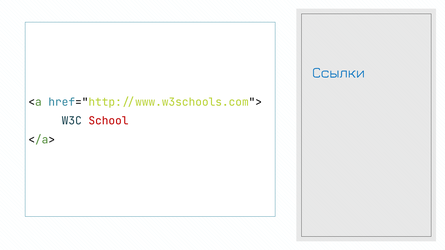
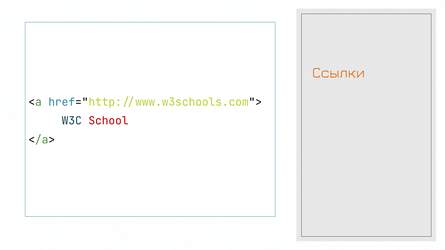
Ссылки colour: blue -> orange (338, 73)
